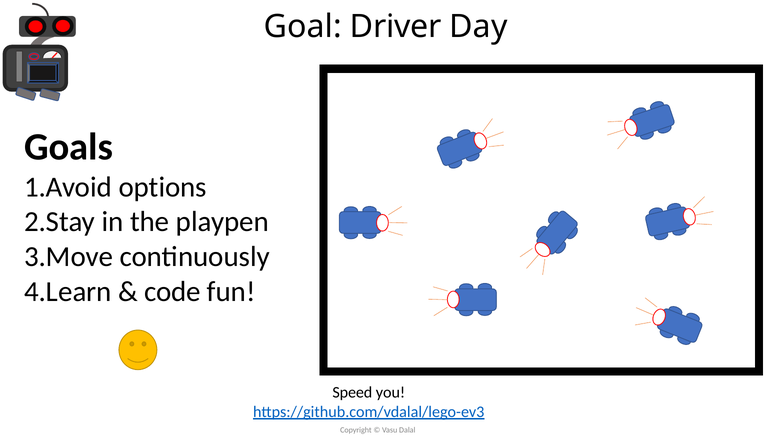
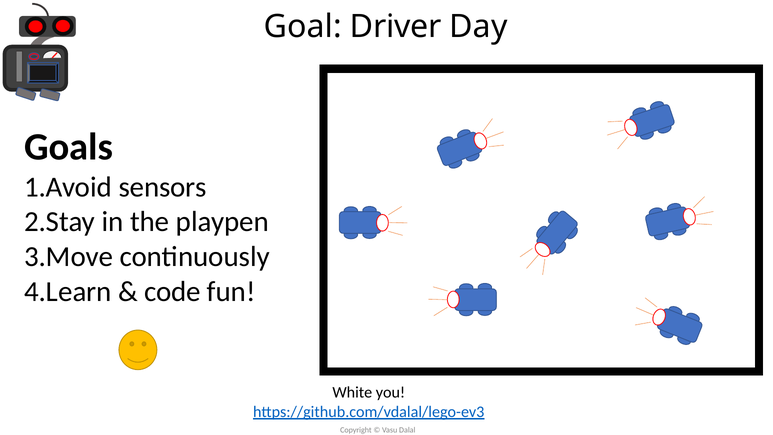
options: options -> sensors (163, 187)
Speed: Speed -> White (352, 392)
